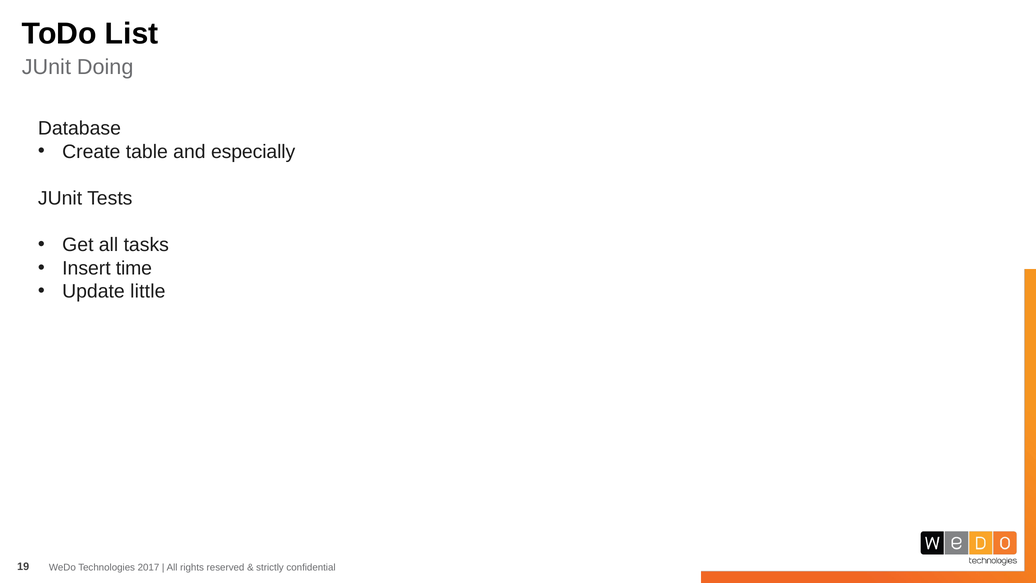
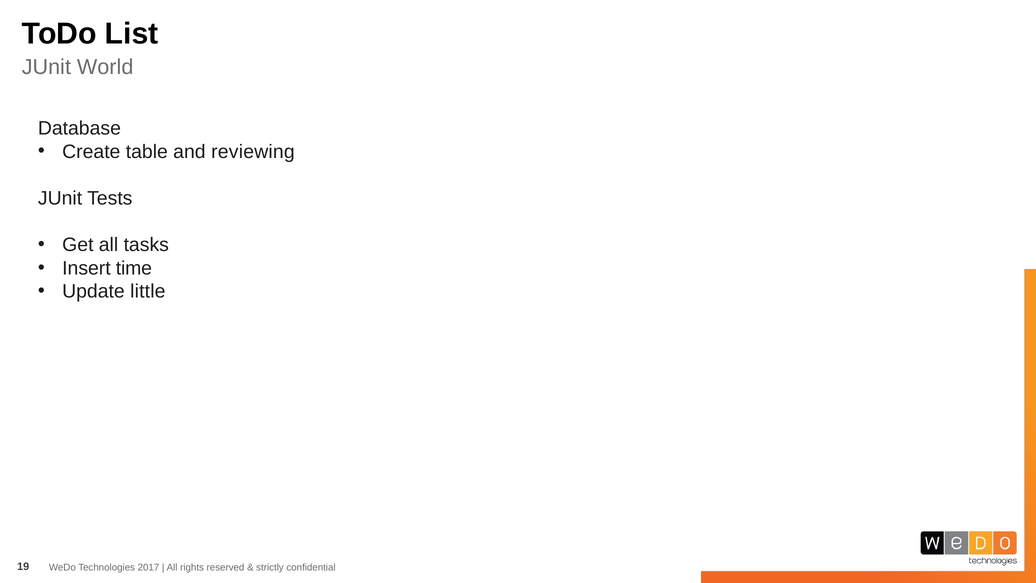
Doing: Doing -> World (105, 67)
especially: especially -> reviewing (253, 152)
